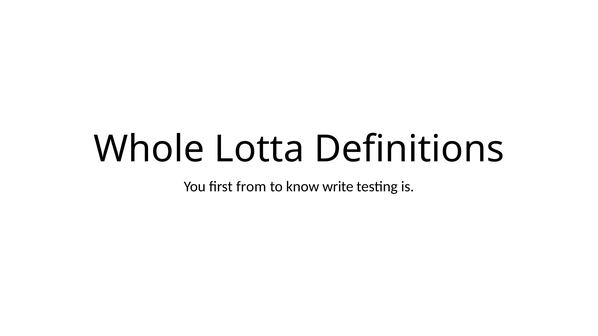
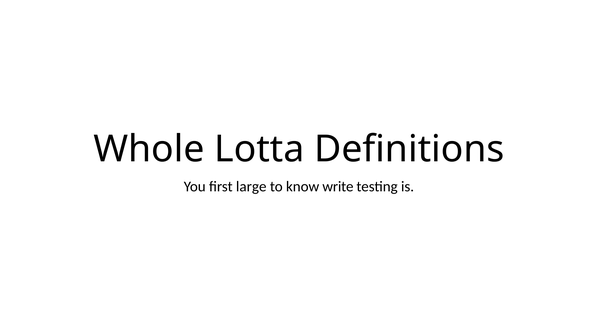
from: from -> large (251, 187)
